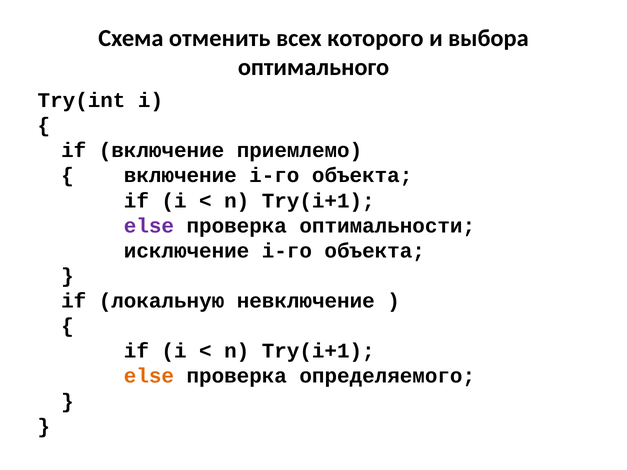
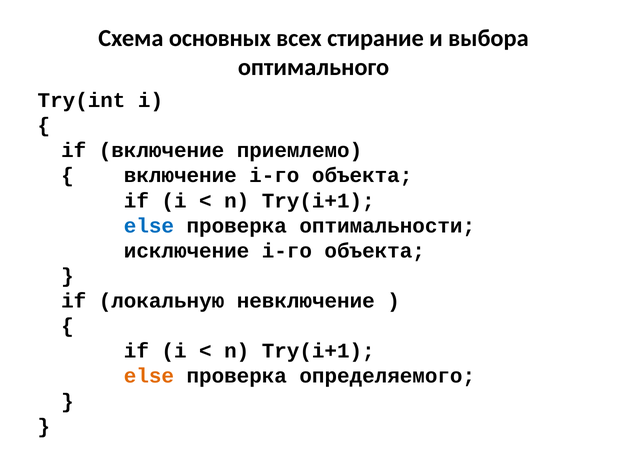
отменить: отменить -> основных (220, 38)
которого: которого -> стирание (375, 38)
else colour: purple -> blue (149, 226)
